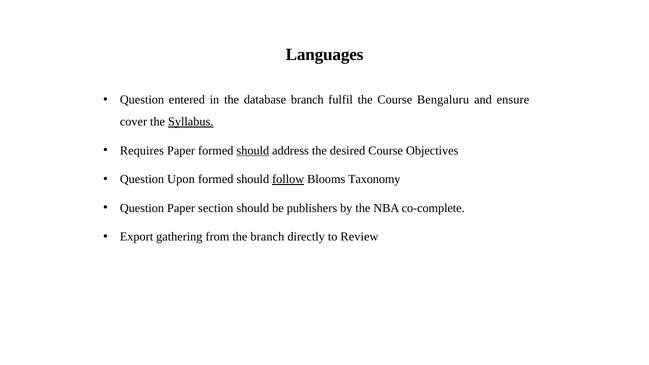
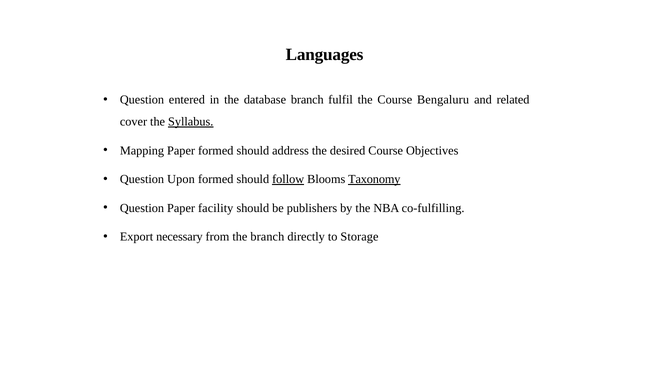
ensure: ensure -> related (513, 100)
Requires: Requires -> Mapping (142, 151)
should underline: present -> none (253, 151)
Taxonomy underline: none -> present (374, 179)
section: section -> facility (216, 208)
co-complete: co-complete -> co-fulfilling (433, 208)
gathering: gathering -> necessary (179, 237)
Review: Review -> Storage (359, 237)
